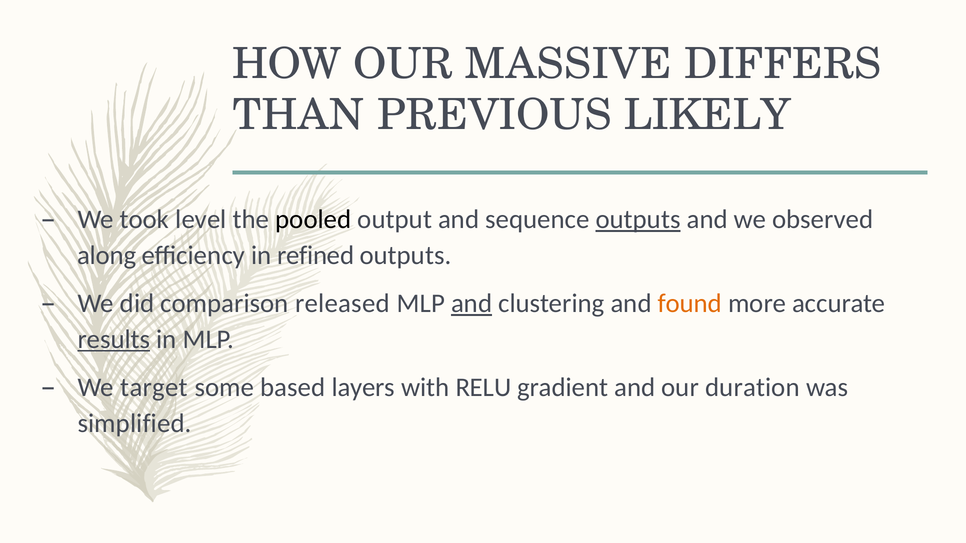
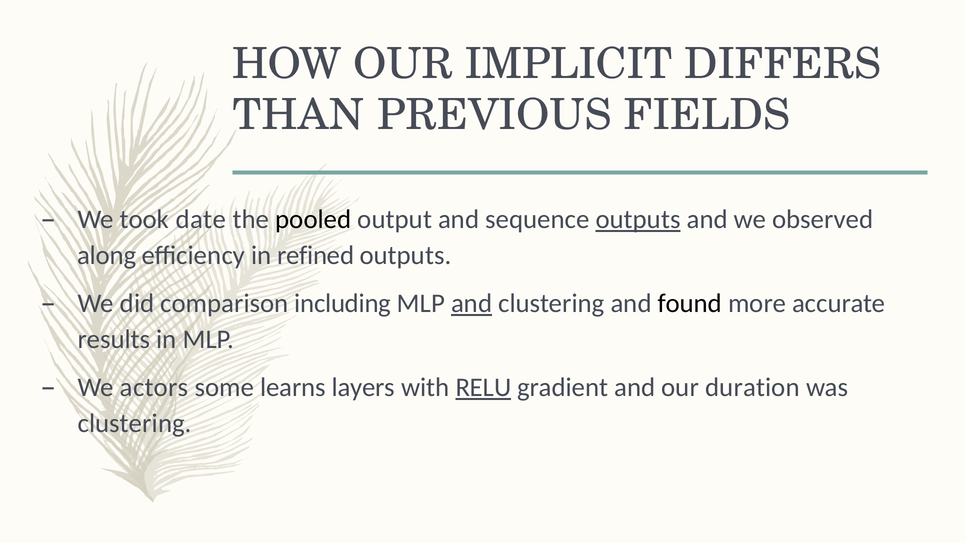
MASSIVE: MASSIVE -> IMPLICIT (569, 64)
LIKELY: LIKELY -> FIELDS (707, 115)
level: level -> date (201, 220)
released: released -> including (343, 304)
found colour: orange -> black (690, 304)
results underline: present -> none (114, 339)
target: target -> actors (154, 388)
based: based -> learns (293, 388)
RELU underline: none -> present (483, 388)
simplified: simplified -> clustering (135, 423)
